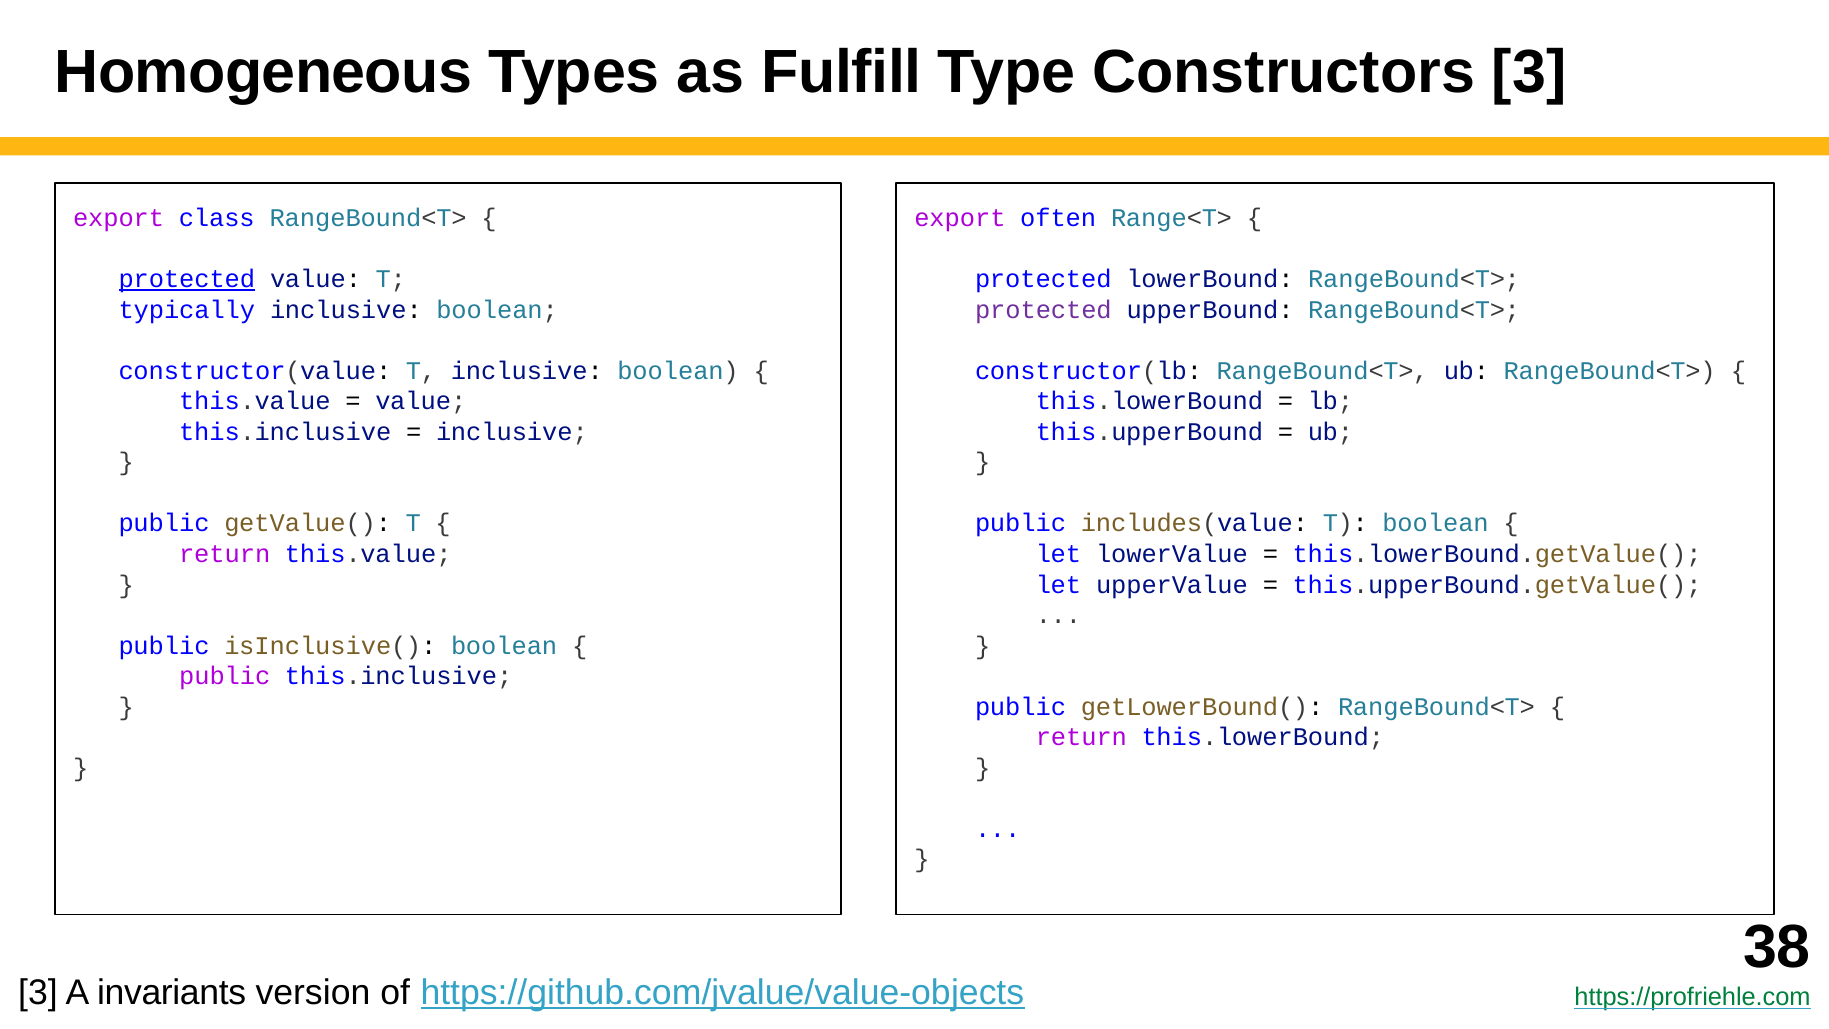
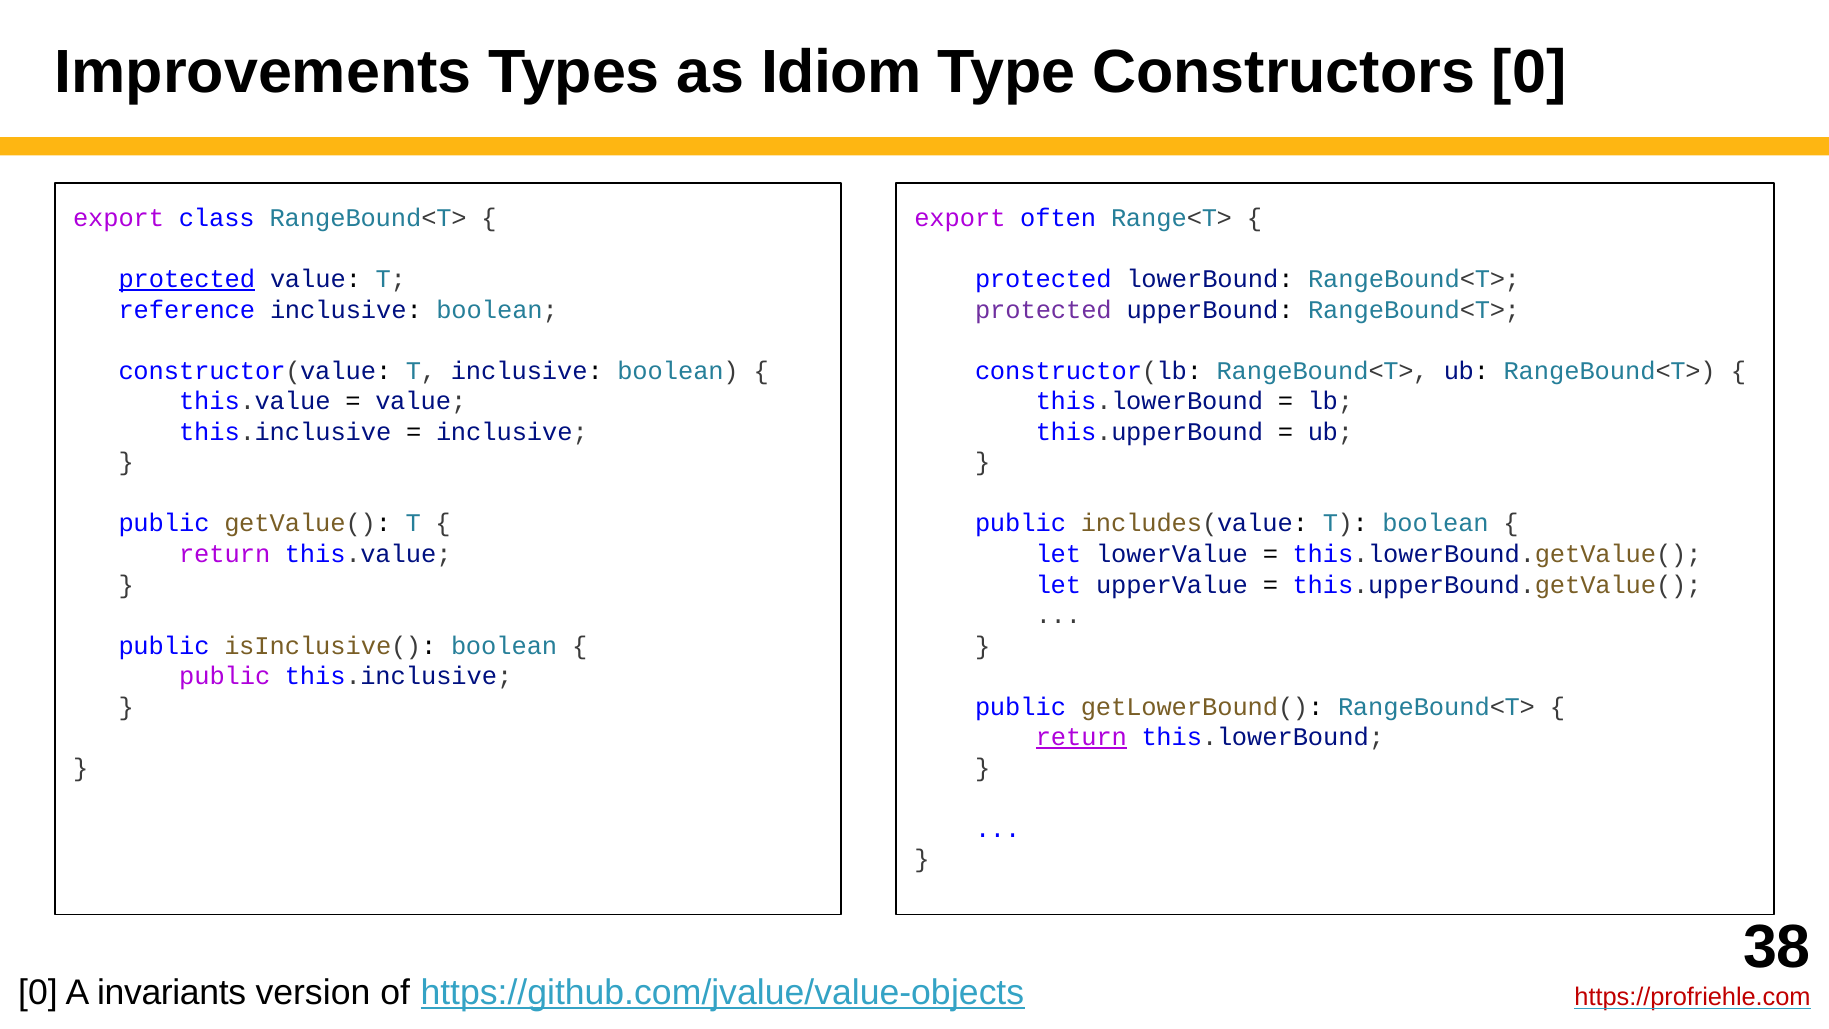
Homogeneous: Homogeneous -> Improvements (263, 73)
Fulfill: Fulfill -> Idiom (842, 73)
Constructors 3: 3 -> 0 (1529, 73)
typically: typically -> reference (187, 310)
return underline: none -> present (1081, 737)
3: 3 -> 0 (38, 992)
https://profriehle.com colour: green -> red (1693, 997)
